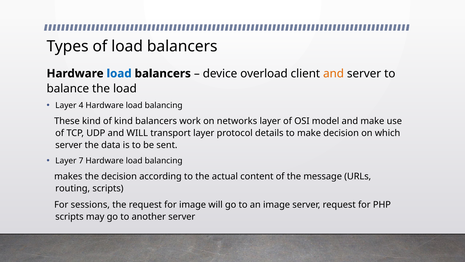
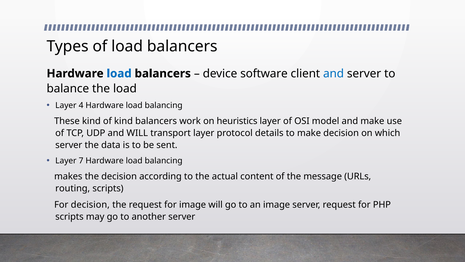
overload: overload -> software (264, 73)
and colour: orange -> blue (334, 73)
networks: networks -> heuristics (237, 121)
For sessions: sessions -> decision (90, 204)
